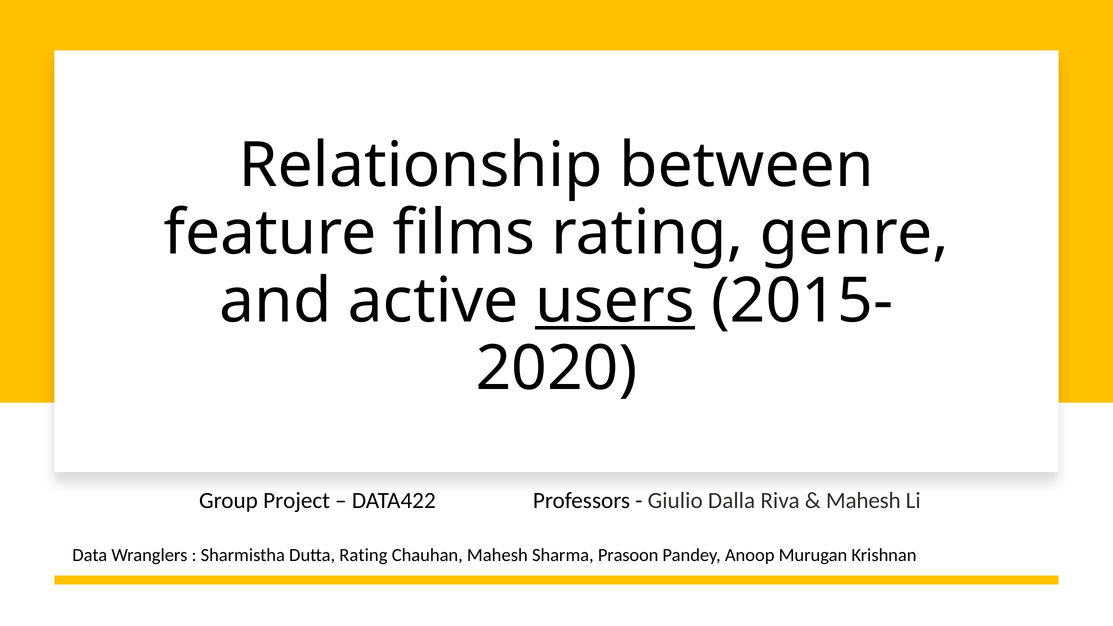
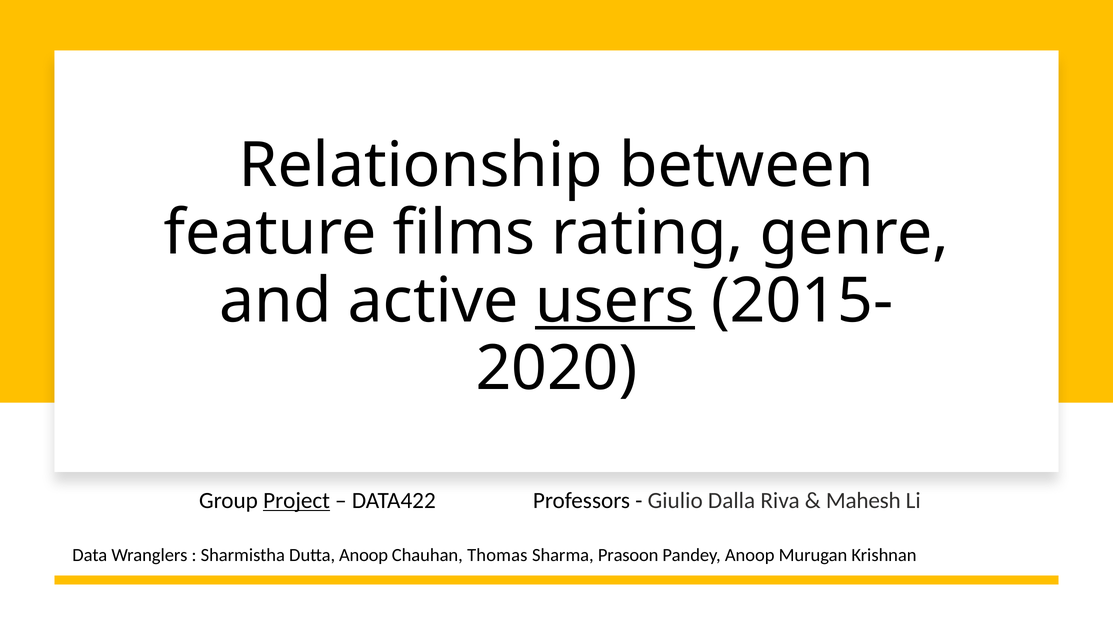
Project underline: none -> present (297, 501)
Dutta Rating: Rating -> Anoop (364, 555)
Chauhan Mahesh: Mahesh -> Thomas (497, 555)
